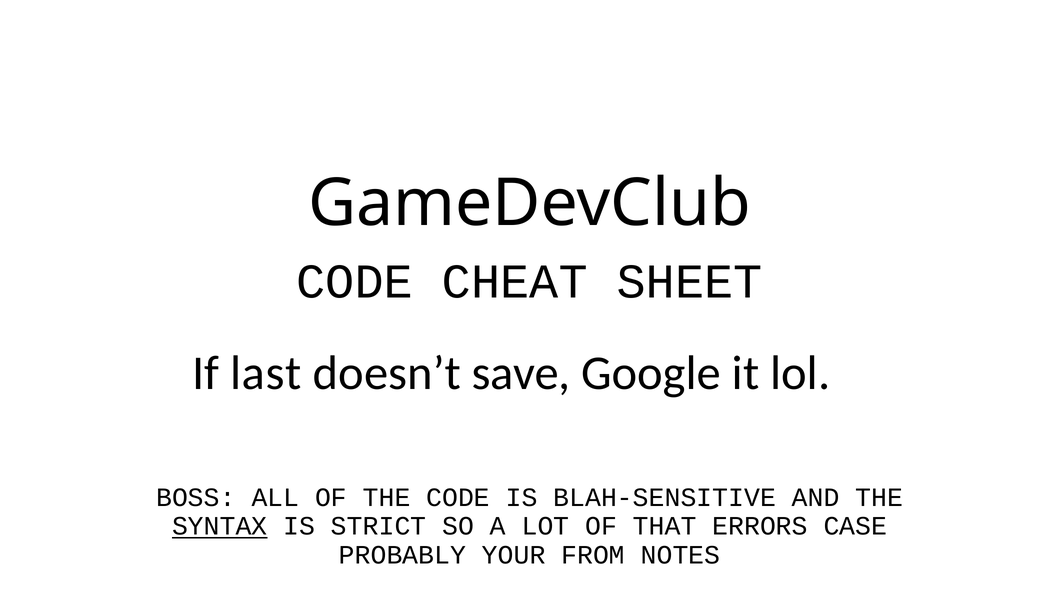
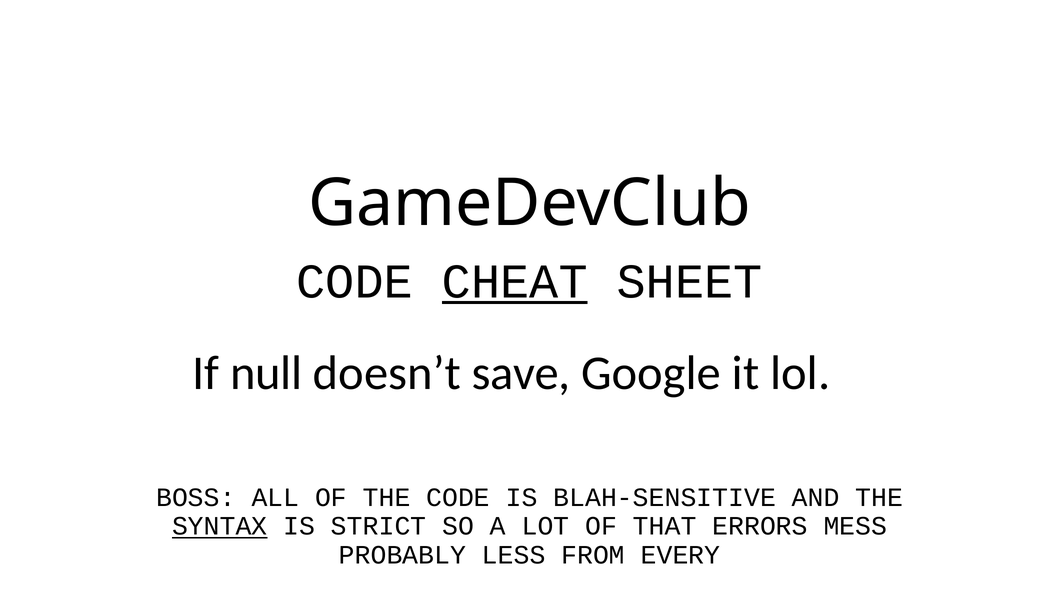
CHEAT underline: none -> present (515, 281)
last: last -> null (266, 373)
CASE: CASE -> MESS (855, 526)
YOUR: YOUR -> LESS (514, 555)
NOTES: NOTES -> EVERY (680, 555)
